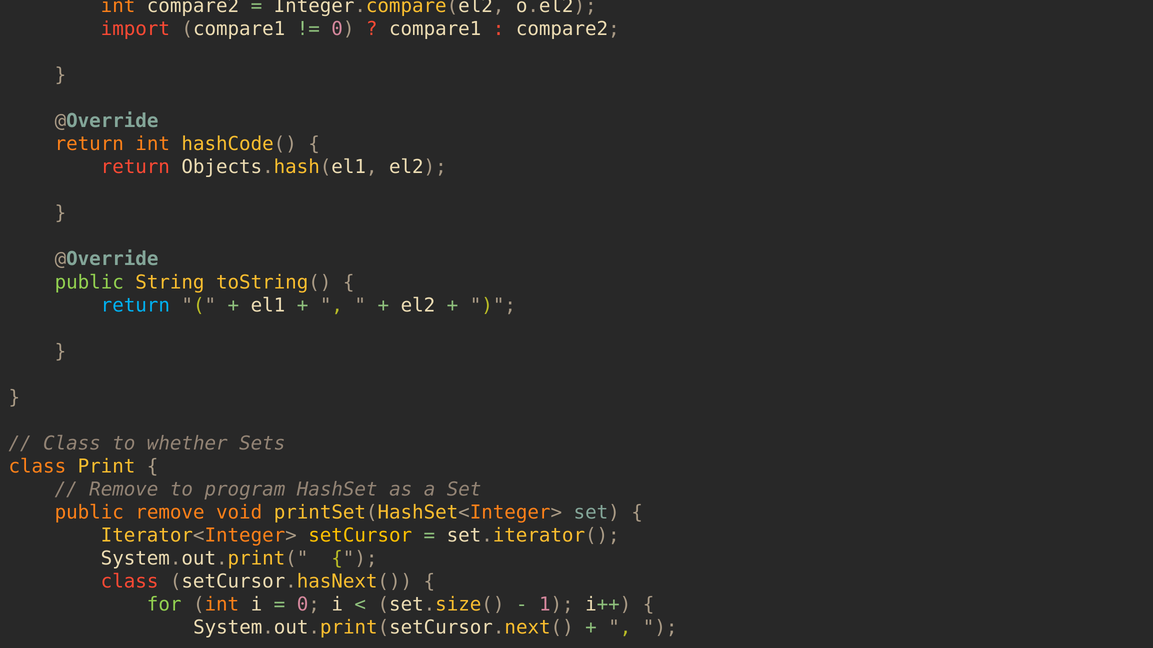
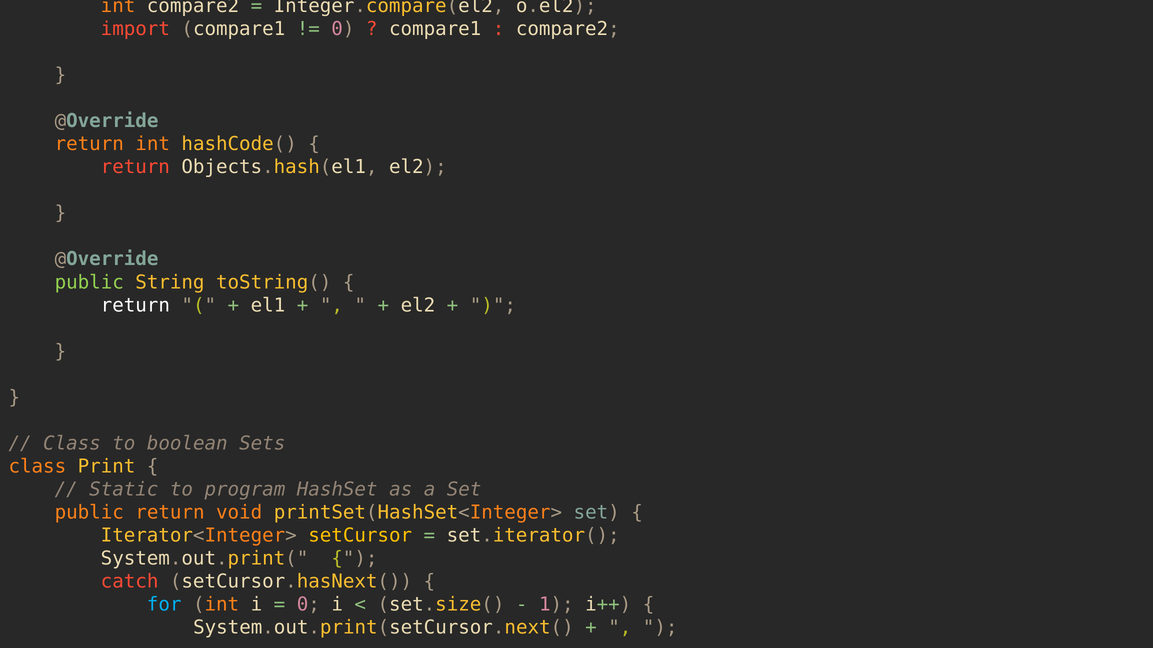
return colour: light blue -> white (135, 305)
to whether: whether -> boolean (187, 444)
Remove: Remove -> Static (124, 490)
public remove: remove -> return (170, 513)
class: class -> catch (130, 582)
for colour: light green -> light blue (164, 605)
